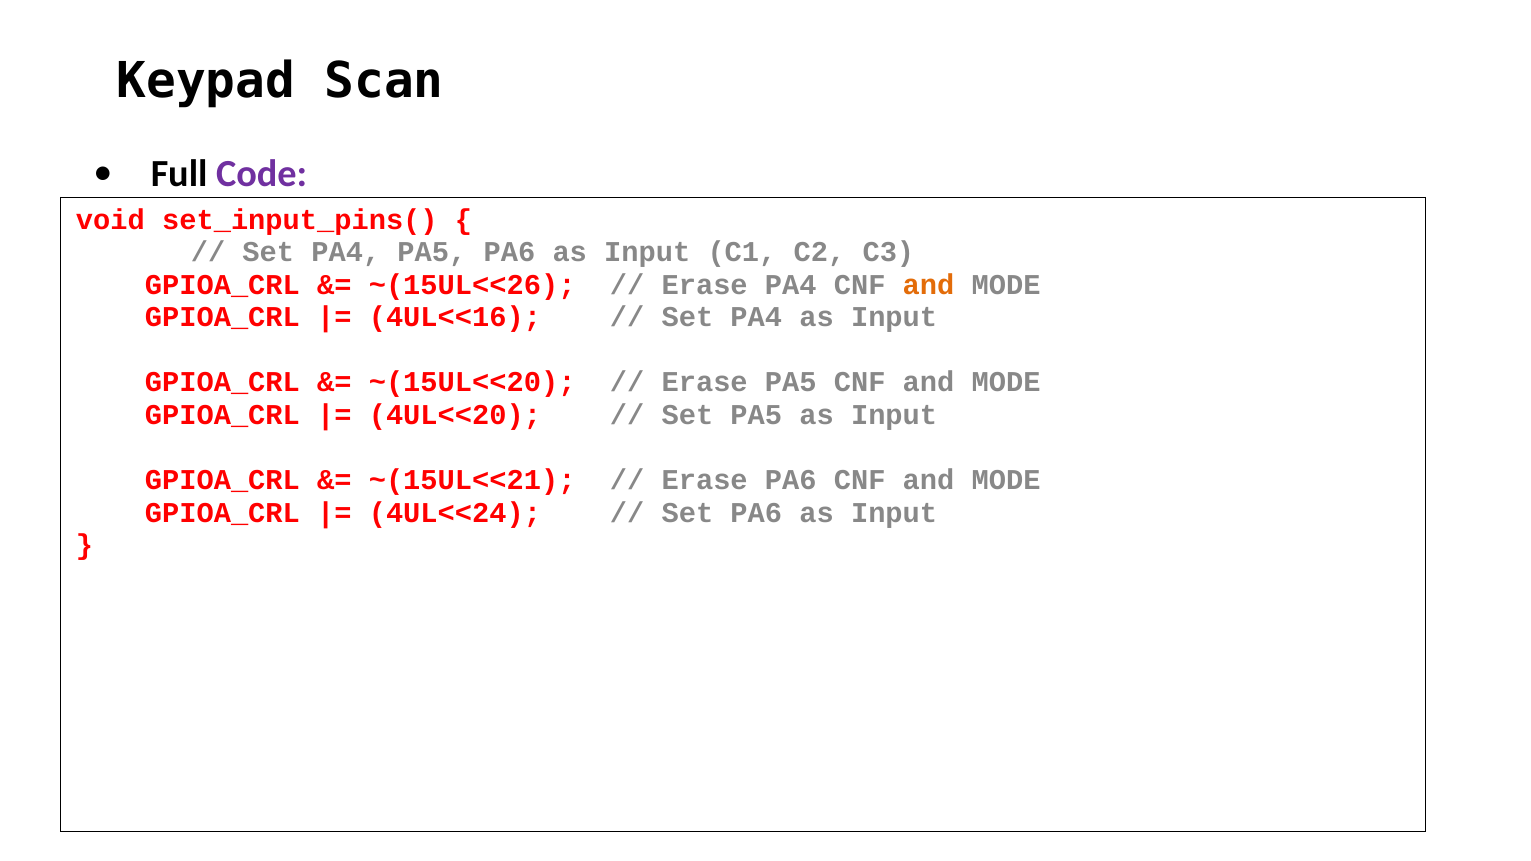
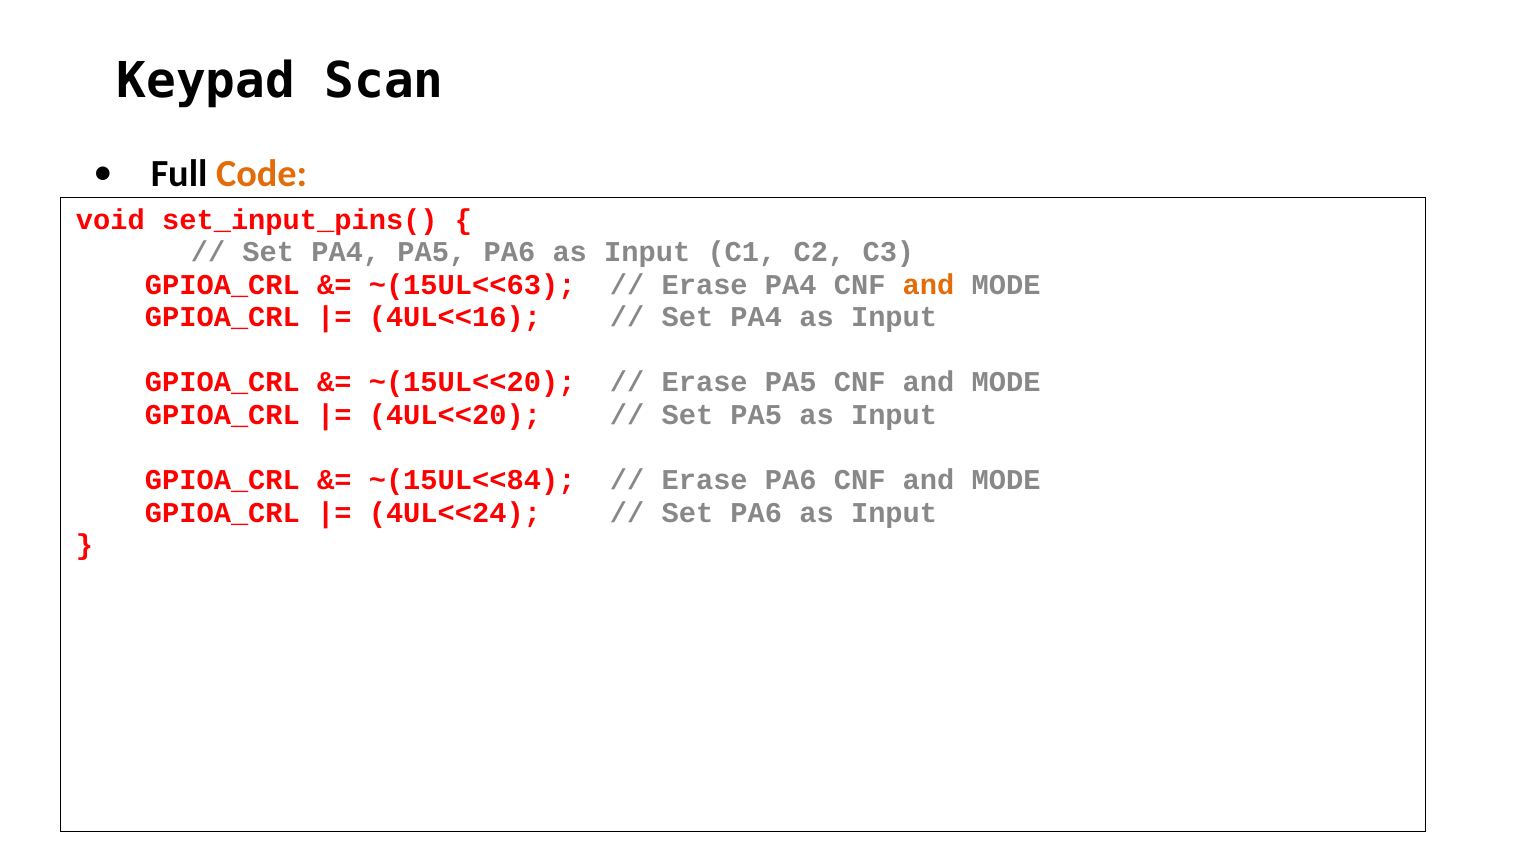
Code colour: purple -> orange (262, 174)
~(15UL<<26: ~(15UL<<26 -> ~(15UL<<63 (472, 285)
~(15UL<<21: ~(15UL<<21 -> ~(15UL<<84 (472, 480)
